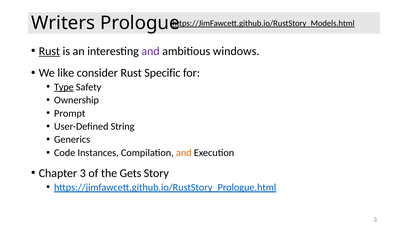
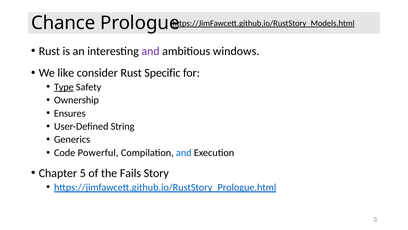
Writers: Writers -> Chance (63, 23)
Rust underline: present -> none (49, 51)
Prompt: Prompt -> Ensures (70, 113)
Instances: Instances -> Powerful (98, 152)
and colour: orange -> blue (184, 152)
Chapter 3: 3 -> 5 (83, 173)
Gets: Gets -> Fails (130, 173)
